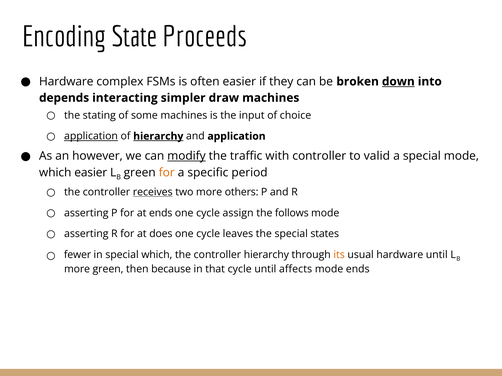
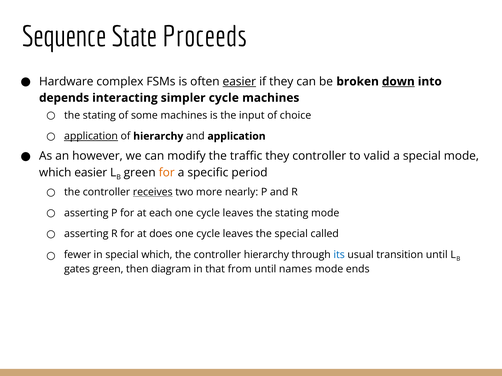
Encoding: Encoding -> Sequence (64, 37)
easier underline: none -> present (239, 82)
simpler draw: draw -> cycle (224, 98)
hierarchy underline: present -> none (158, 136)
modify underline: present -> none (186, 156)
traffic with: with -> they (277, 156)
others: others -> nearly (242, 192)
at ends: ends -> each (161, 213)
assign: assign -> leaves (238, 213)
follows: follows -> stating (292, 213)
states: states -> called (325, 234)
its colour: orange -> blue (339, 255)
usual hardware: hardware -> transition (400, 255)
more: more -> gates (77, 269)
because: because -> diagram (171, 269)
that cycle: cycle -> from (240, 269)
affects: affects -> names (296, 269)
